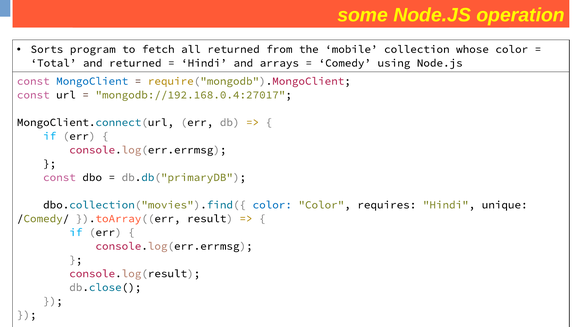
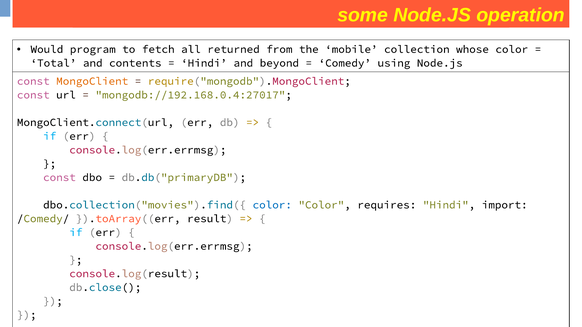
Sorts: Sorts -> Would (47, 49)
and returned: returned -> contents (135, 63)
arrays: arrays -> beyond (279, 63)
MongoClient colour: blue -> orange (92, 81)
unique: unique -> import (505, 205)
